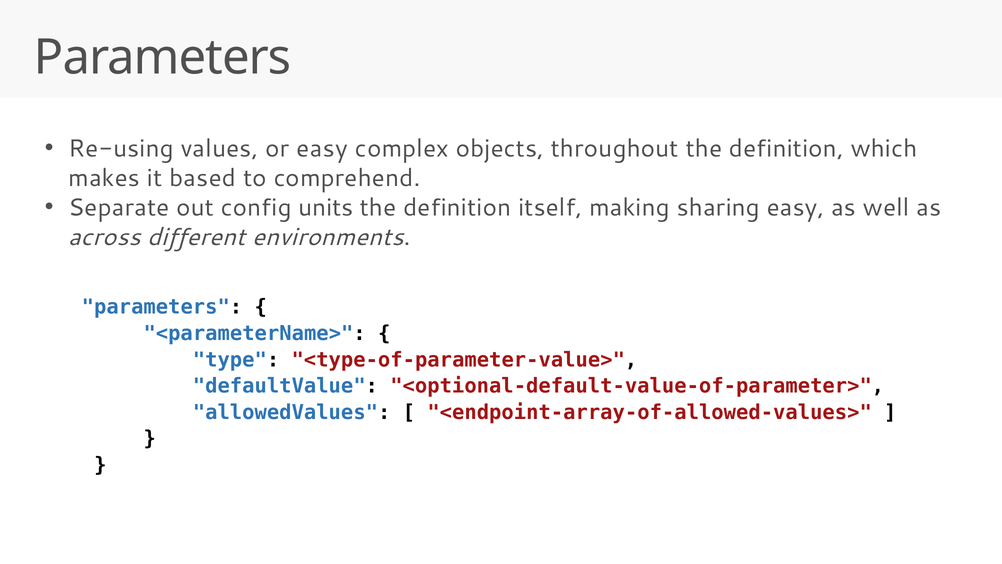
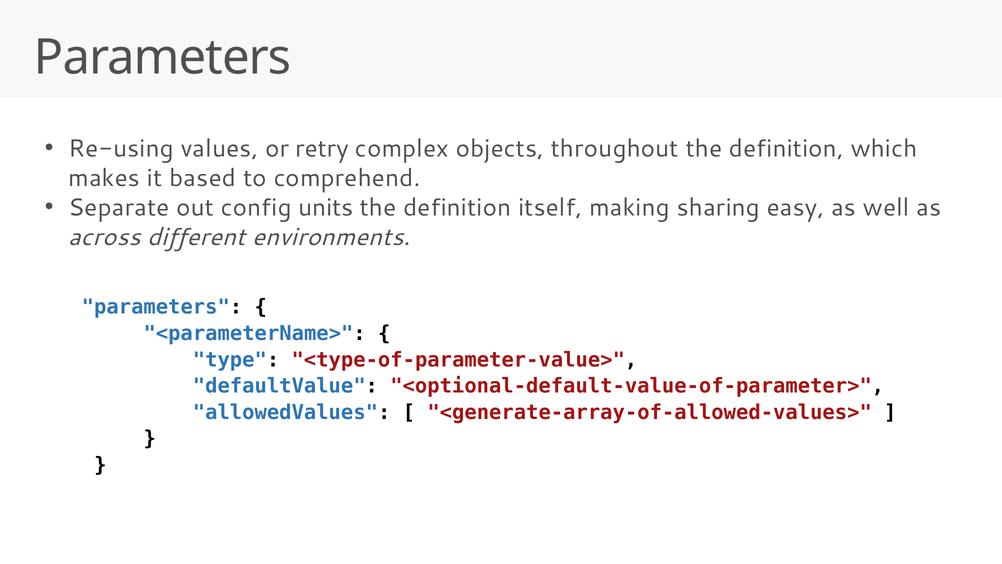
or easy: easy -> retry (322, 148)
<endpoint-array-of-allowed-values>: <endpoint-array-of-allowed-values> -> <generate-array-of-allowed-values> (650, 412)
